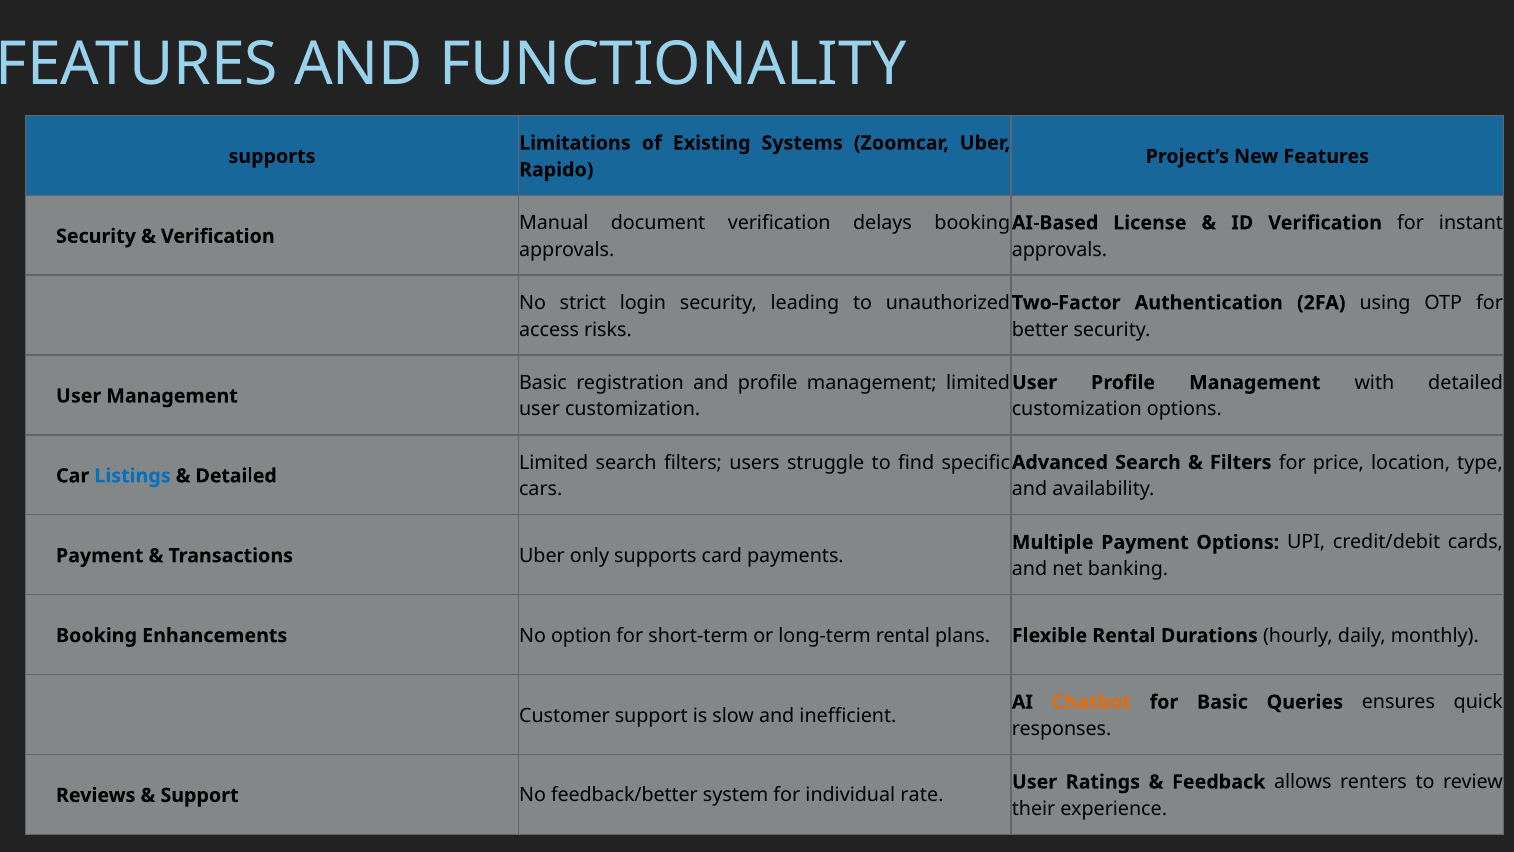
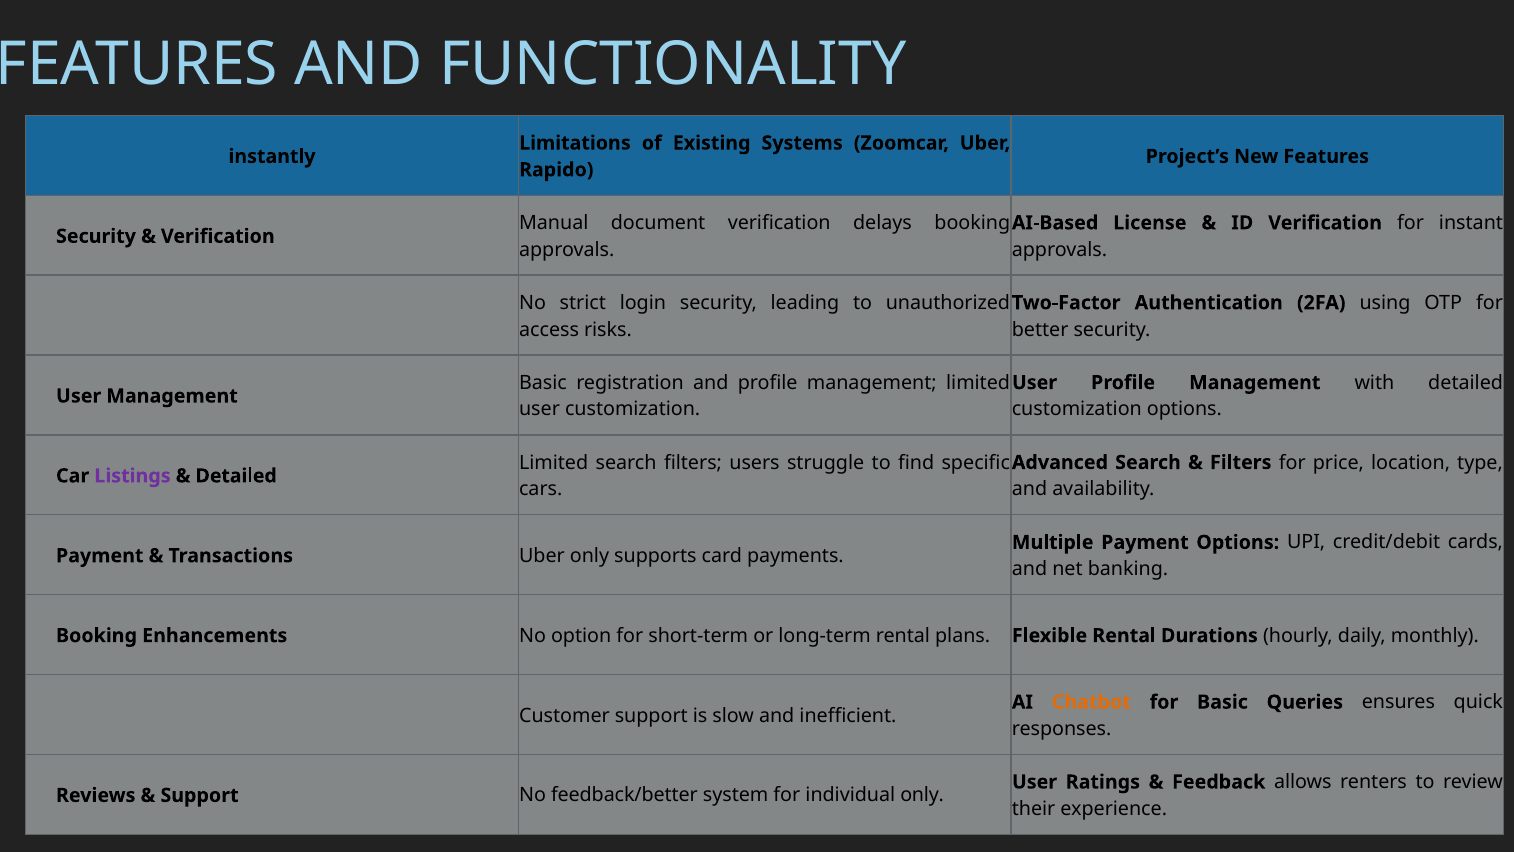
supports: supports -> instantly (272, 156)
Listings colour: blue -> purple (132, 476)
individual rate: rate -> only (922, 795)
